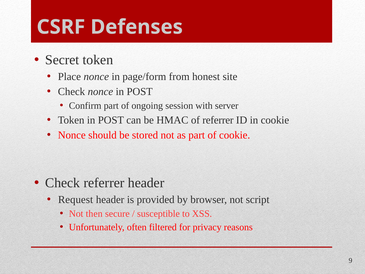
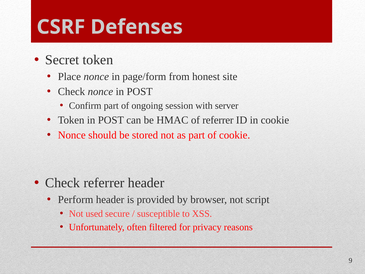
Request: Request -> Perform (76, 199)
then: then -> used (94, 213)
